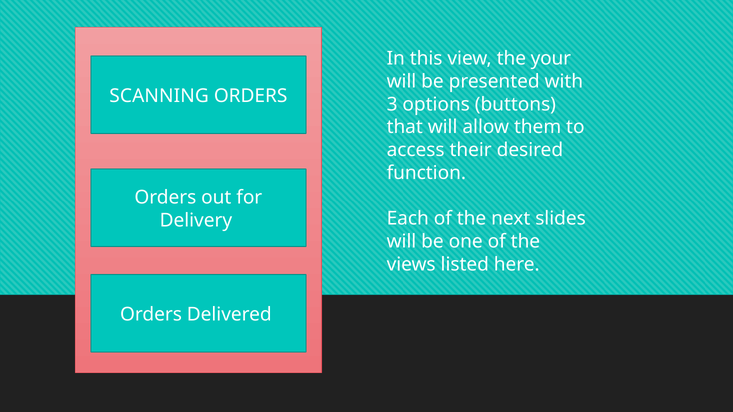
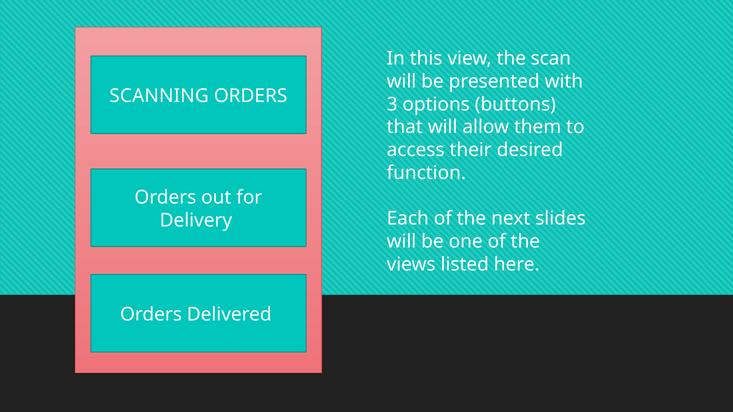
your: your -> scan (551, 59)
